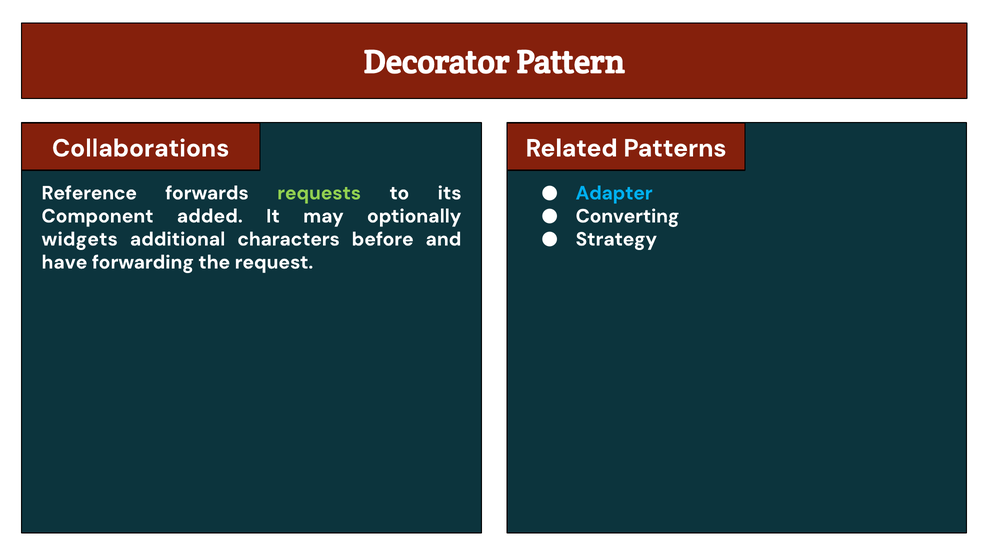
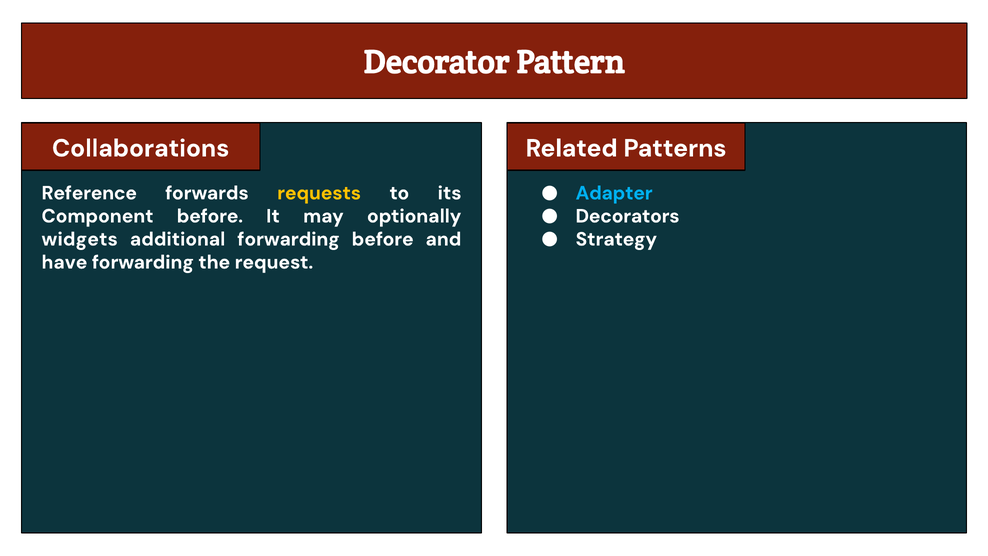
requests colour: light green -> yellow (319, 193)
Converting: Converting -> Decorators (628, 216)
Component added: added -> before (210, 216)
additional characters: characters -> forwarding (289, 239)
